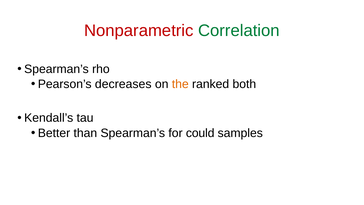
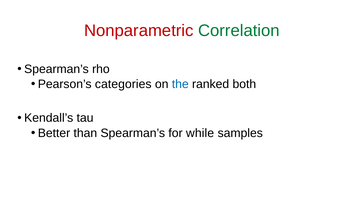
decreases: decreases -> categories (123, 84)
the colour: orange -> blue (180, 84)
could: could -> while (200, 133)
